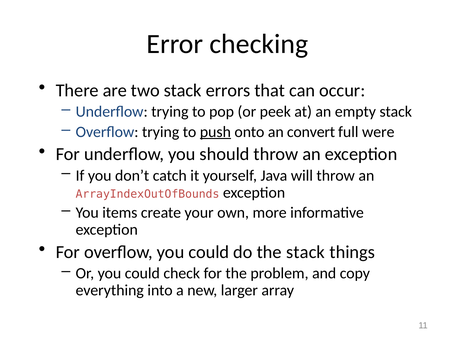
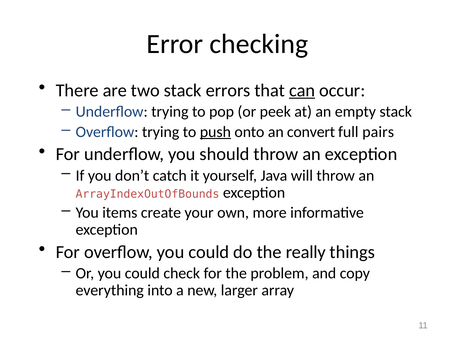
can underline: none -> present (302, 90)
were: were -> pairs (378, 132)
the stack: stack -> really (306, 252)
